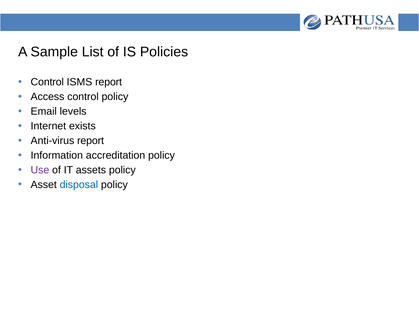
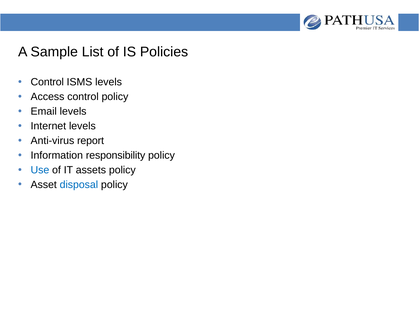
ISMS report: report -> levels (109, 82)
Internet exists: exists -> levels (82, 126)
accreditation: accreditation -> responsibility (116, 156)
Use colour: purple -> blue (40, 170)
